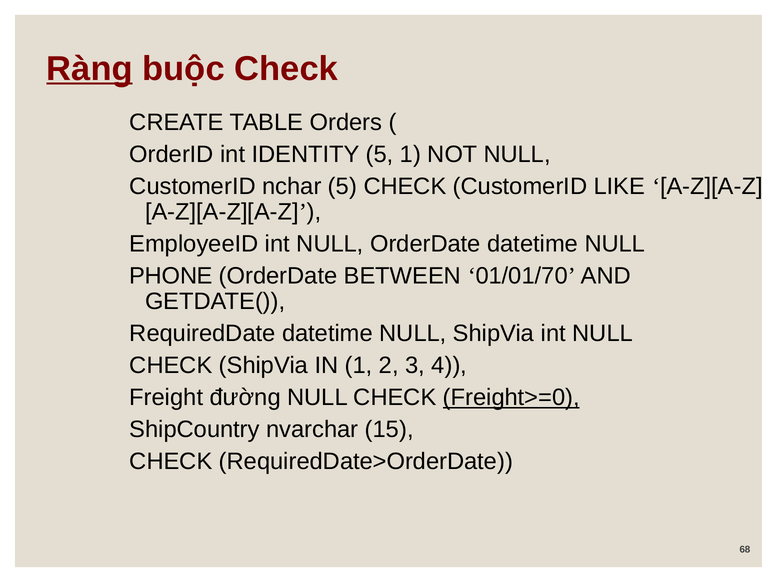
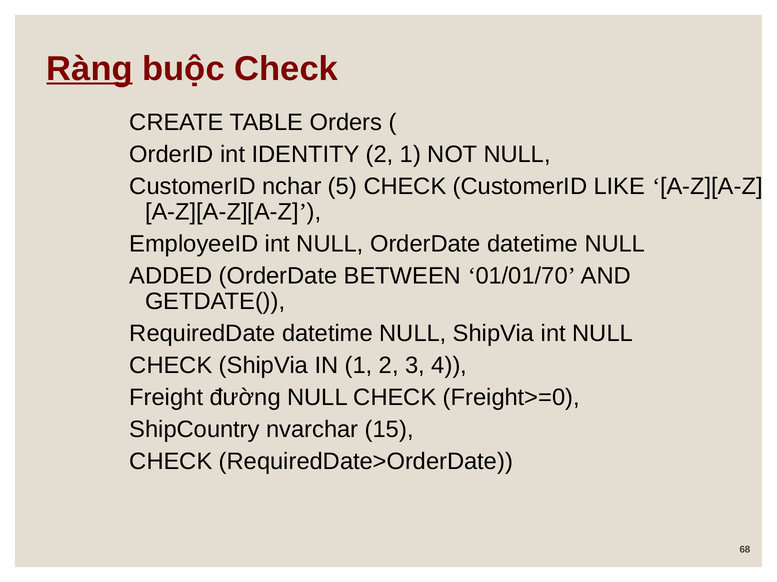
IDENTITY 5: 5 -> 2 (379, 155)
PHONE: PHONE -> ADDED (171, 276)
Freight>=0 underline: present -> none (511, 398)
